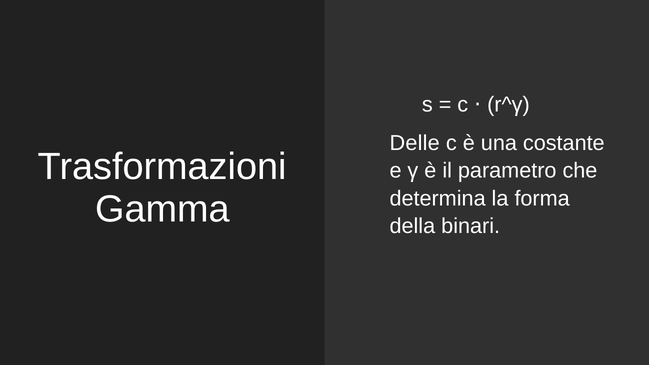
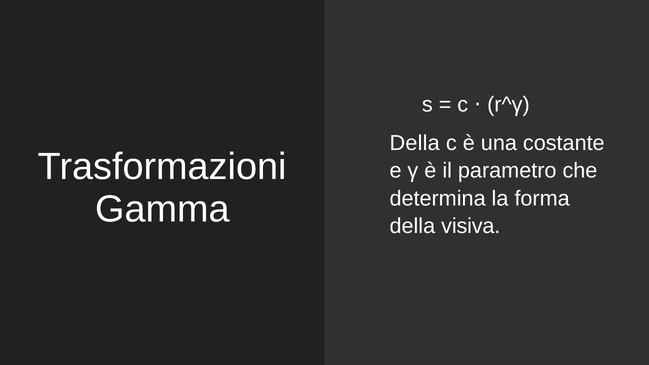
Delle: Delle -> Della (415, 143)
binari: binari -> visiva (471, 226)
